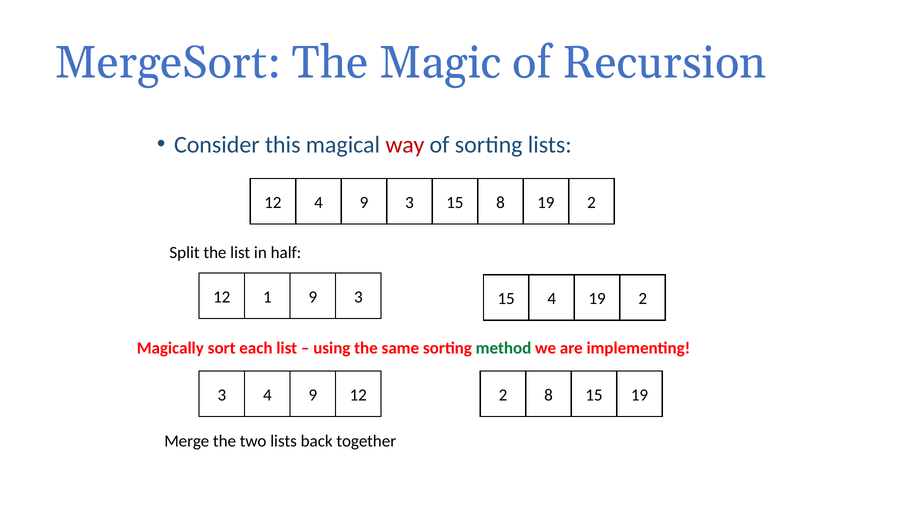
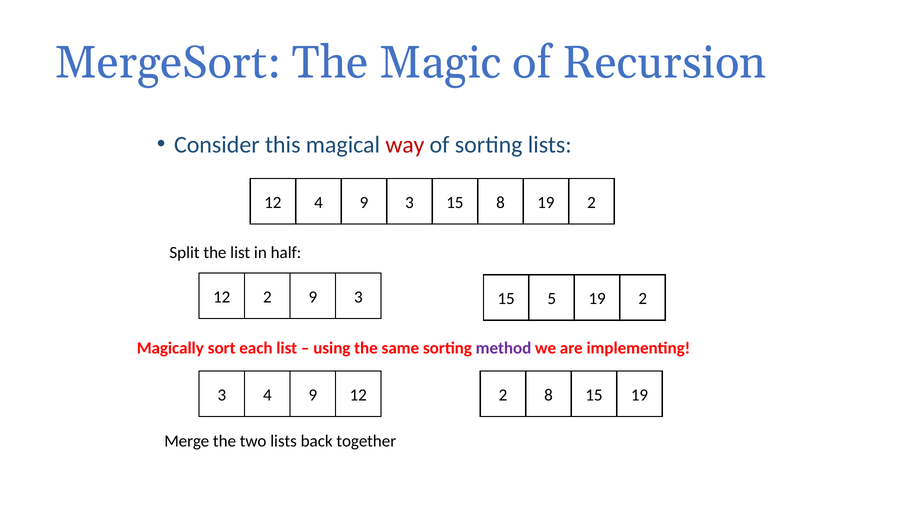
1: 1 -> 2 (267, 297)
15 4: 4 -> 5 (552, 299)
method colour: green -> purple (504, 348)
